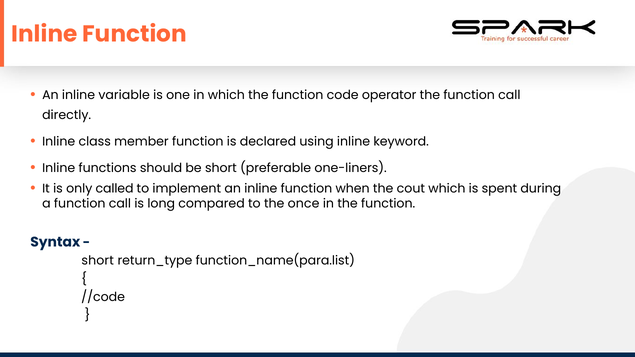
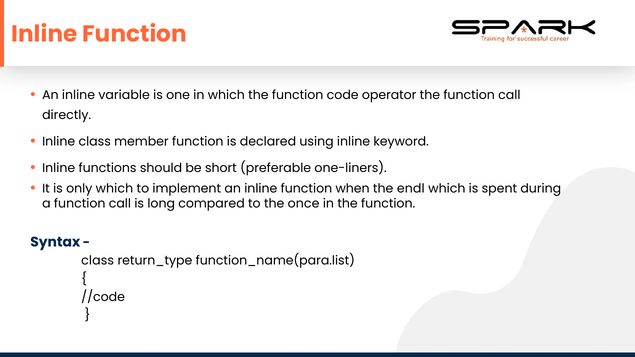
only called: called -> which (114, 189)
cout: cout -> endl (411, 189)
short: short -> class (98, 261)
